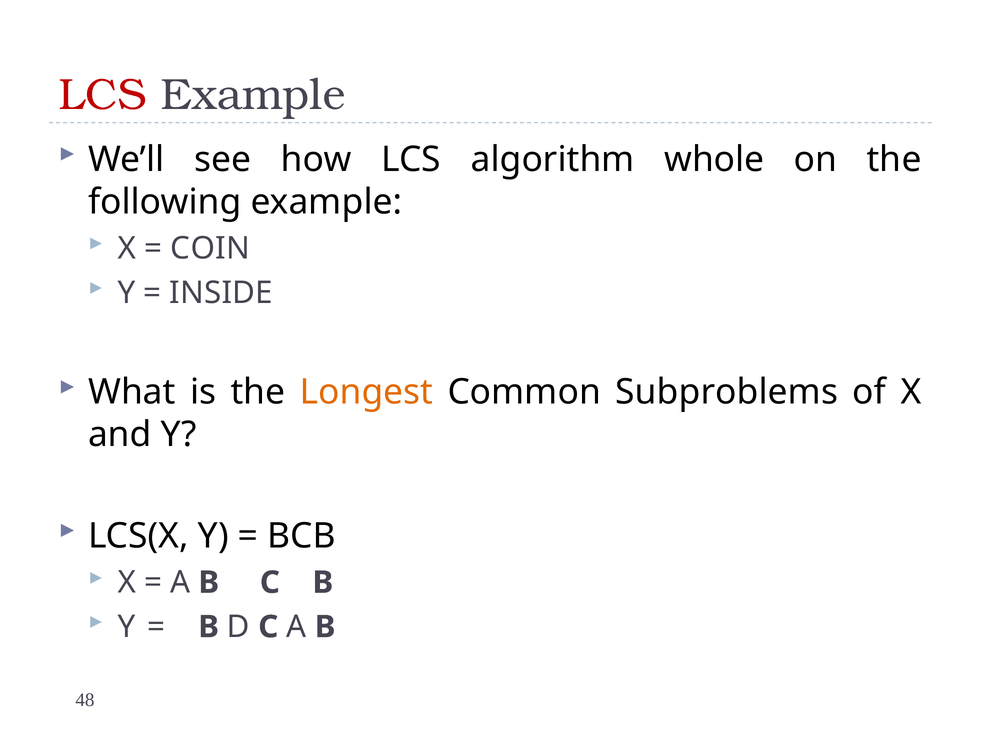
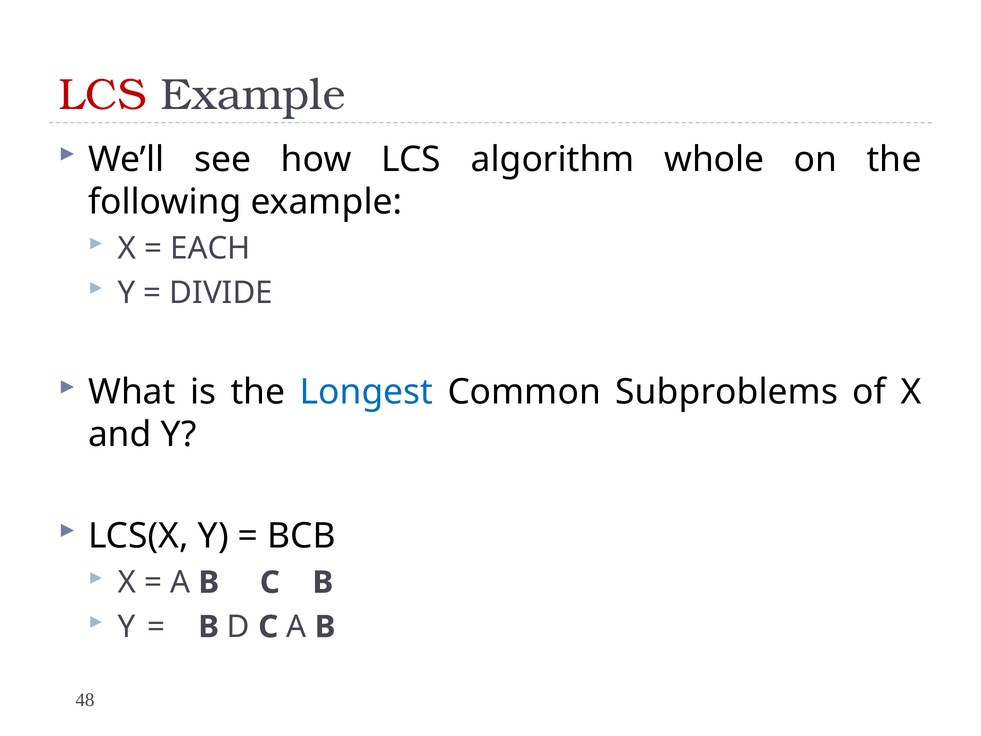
COIN: COIN -> EACH (210, 248)
INSIDE: INSIDE -> DIVIDE (221, 293)
Longest colour: orange -> blue (366, 392)
